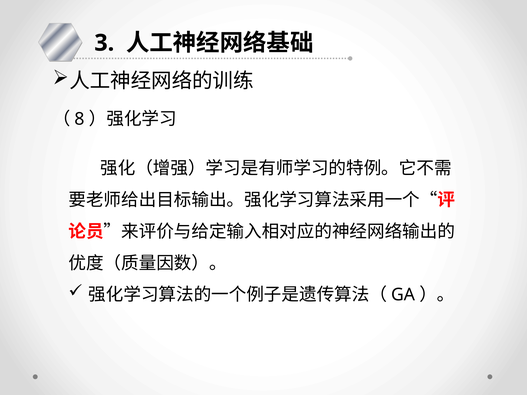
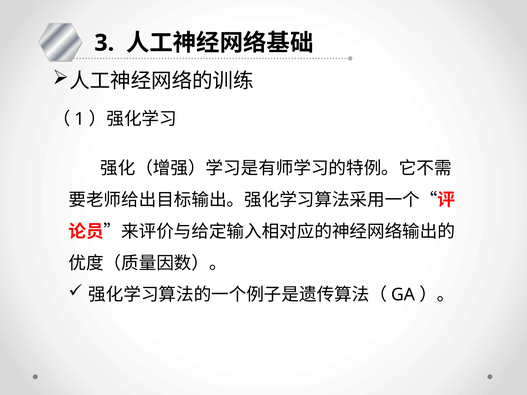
8: 8 -> 1 (80, 119)
